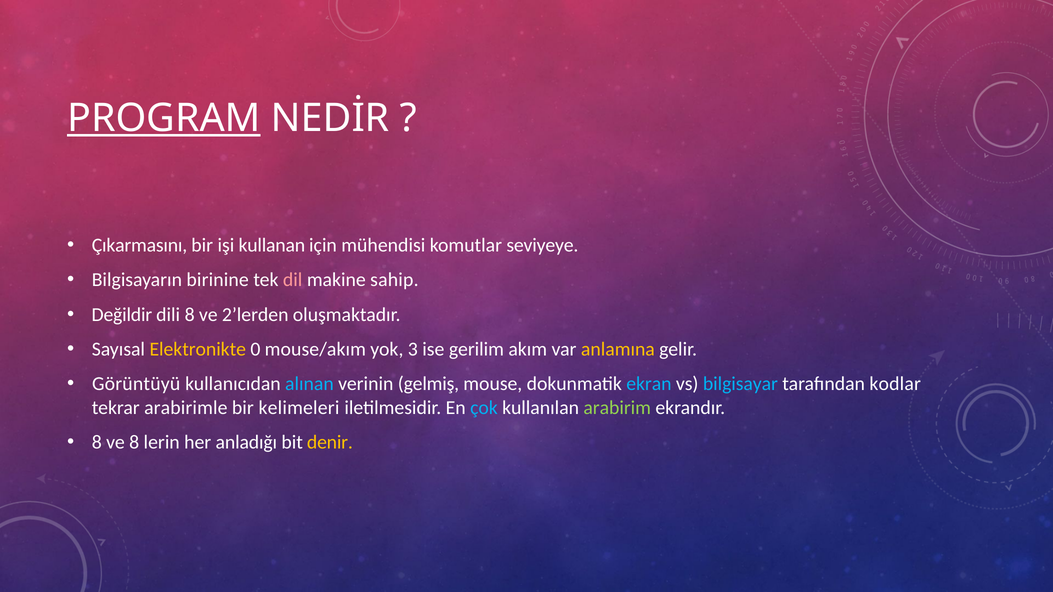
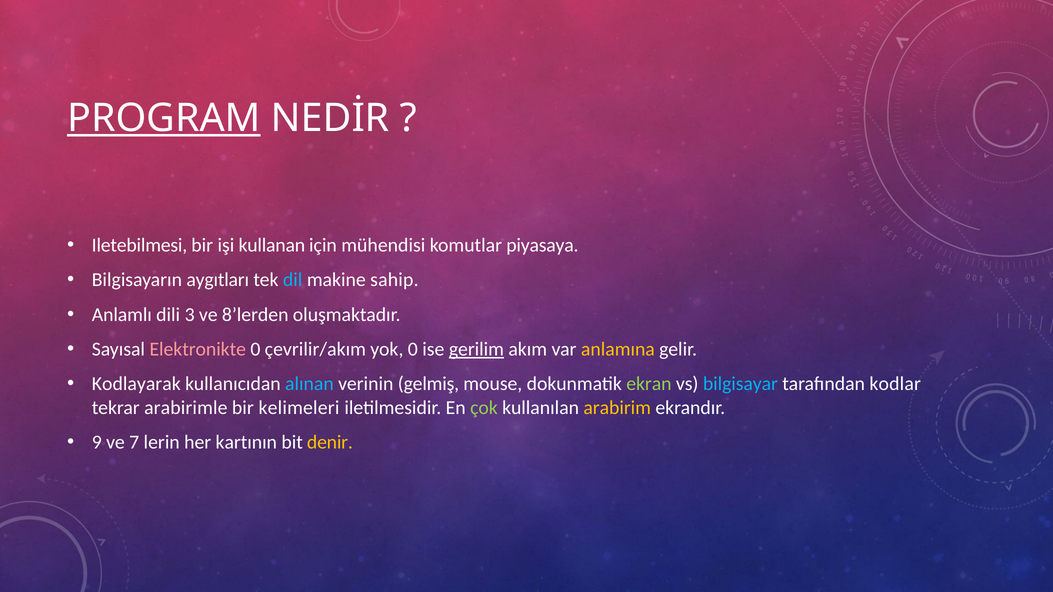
Çıkarmasını: Çıkarmasını -> Iletebilmesi (139, 245)
seviyeye: seviyeye -> piyasaya (542, 245)
birinine: birinine -> aygıtları (218, 280)
dil colour: pink -> light blue (293, 280)
Değildir: Değildir -> Anlamlı (122, 315)
dili 8: 8 -> 3 (190, 315)
2’lerden: 2’lerden -> 8’lerden (255, 315)
Elektronikte colour: yellow -> pink (198, 349)
mouse/akım: mouse/akım -> çevrilir/akım (315, 349)
yok 3: 3 -> 0 (413, 349)
gerilim underline: none -> present (476, 349)
Görüntüyü: Görüntüyü -> Kodlayarak (136, 384)
ekran colour: light blue -> light green (649, 384)
çok colour: light blue -> light green (484, 408)
arabirim colour: light green -> yellow (617, 408)
8: 8 -> 9 (97, 442)
ve 8: 8 -> 7 (134, 442)
anladığı: anladığı -> kartının (246, 442)
